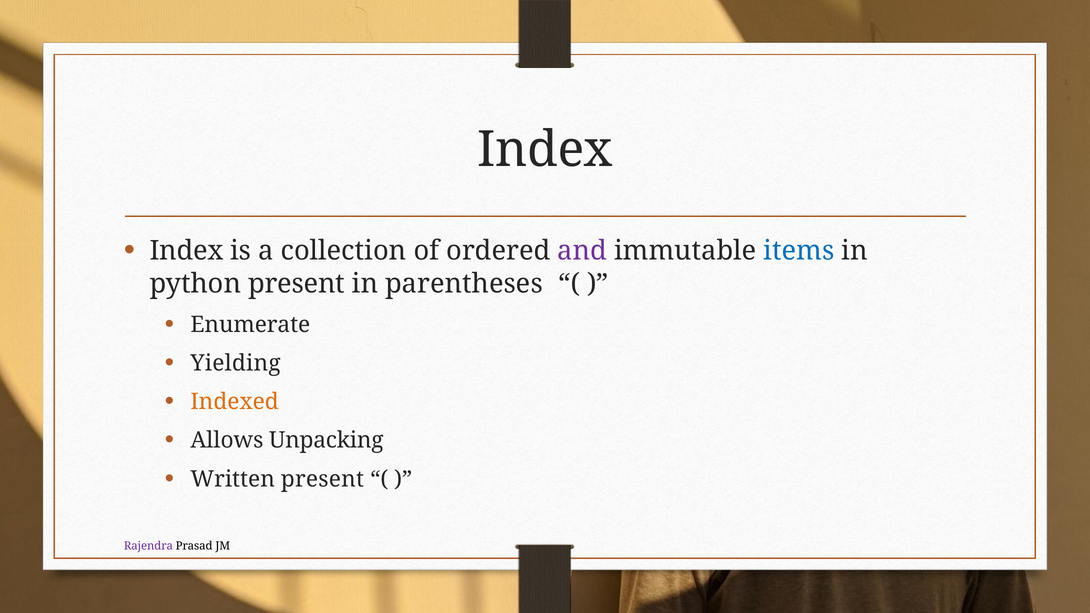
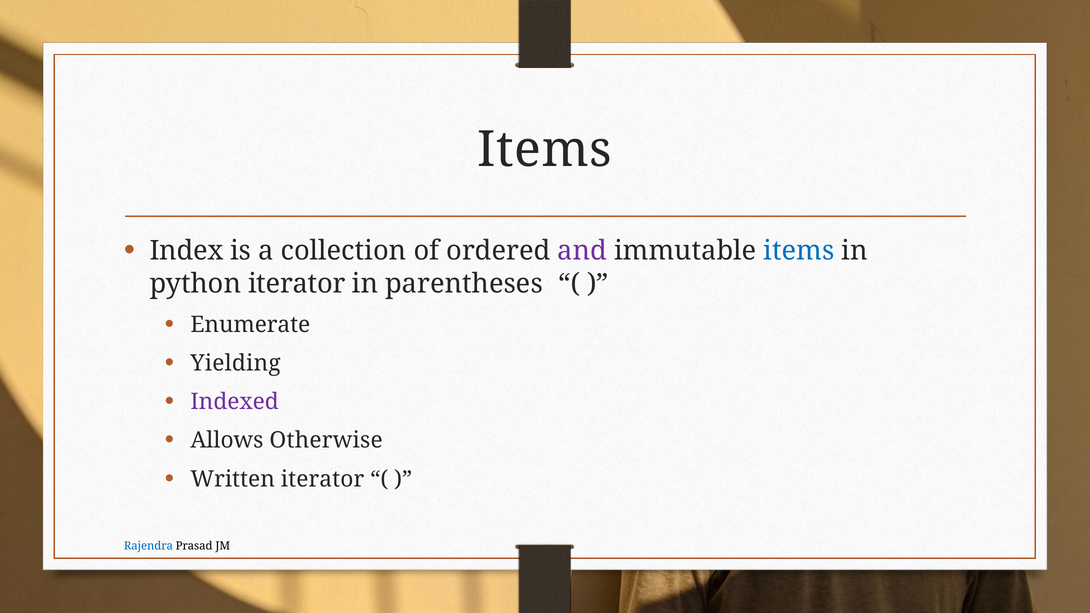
Index: Index -> Items (545, 150)
python present: present -> iterator (297, 284)
Indexed colour: orange -> purple (235, 402)
Unpacking: Unpacking -> Otherwise (326, 441)
Written present: present -> iterator (323, 479)
Rajendra colour: purple -> blue (148, 546)
